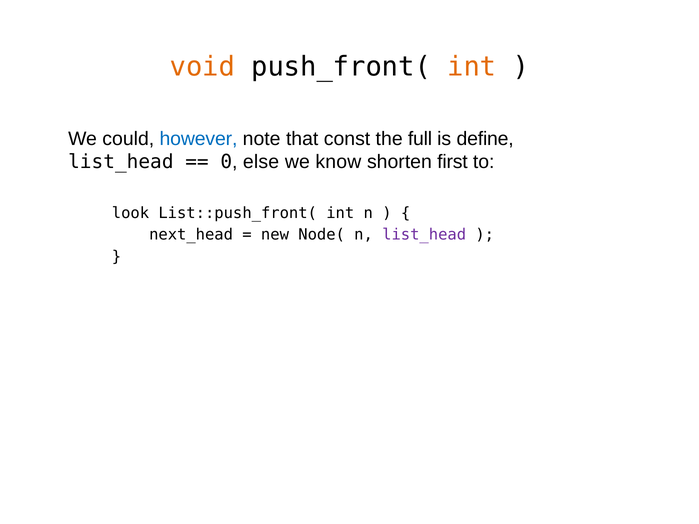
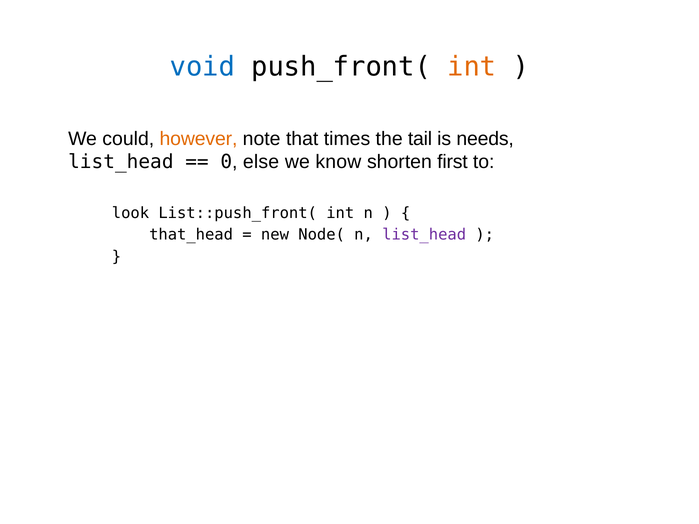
void colour: orange -> blue (202, 67)
however colour: blue -> orange (198, 139)
const: const -> times (347, 139)
full: full -> tail (420, 139)
define: define -> needs (485, 139)
next_head: next_head -> that_head (191, 235)
